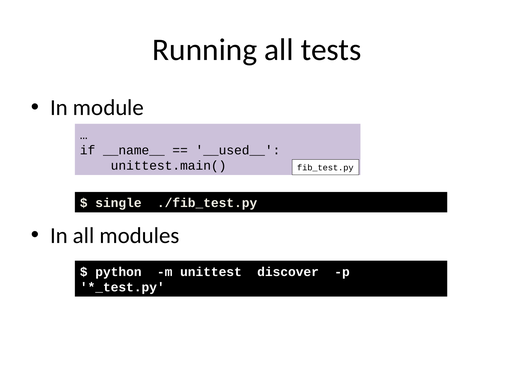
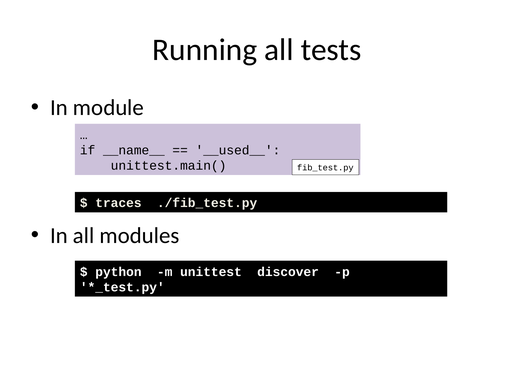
single: single -> traces (118, 203)
